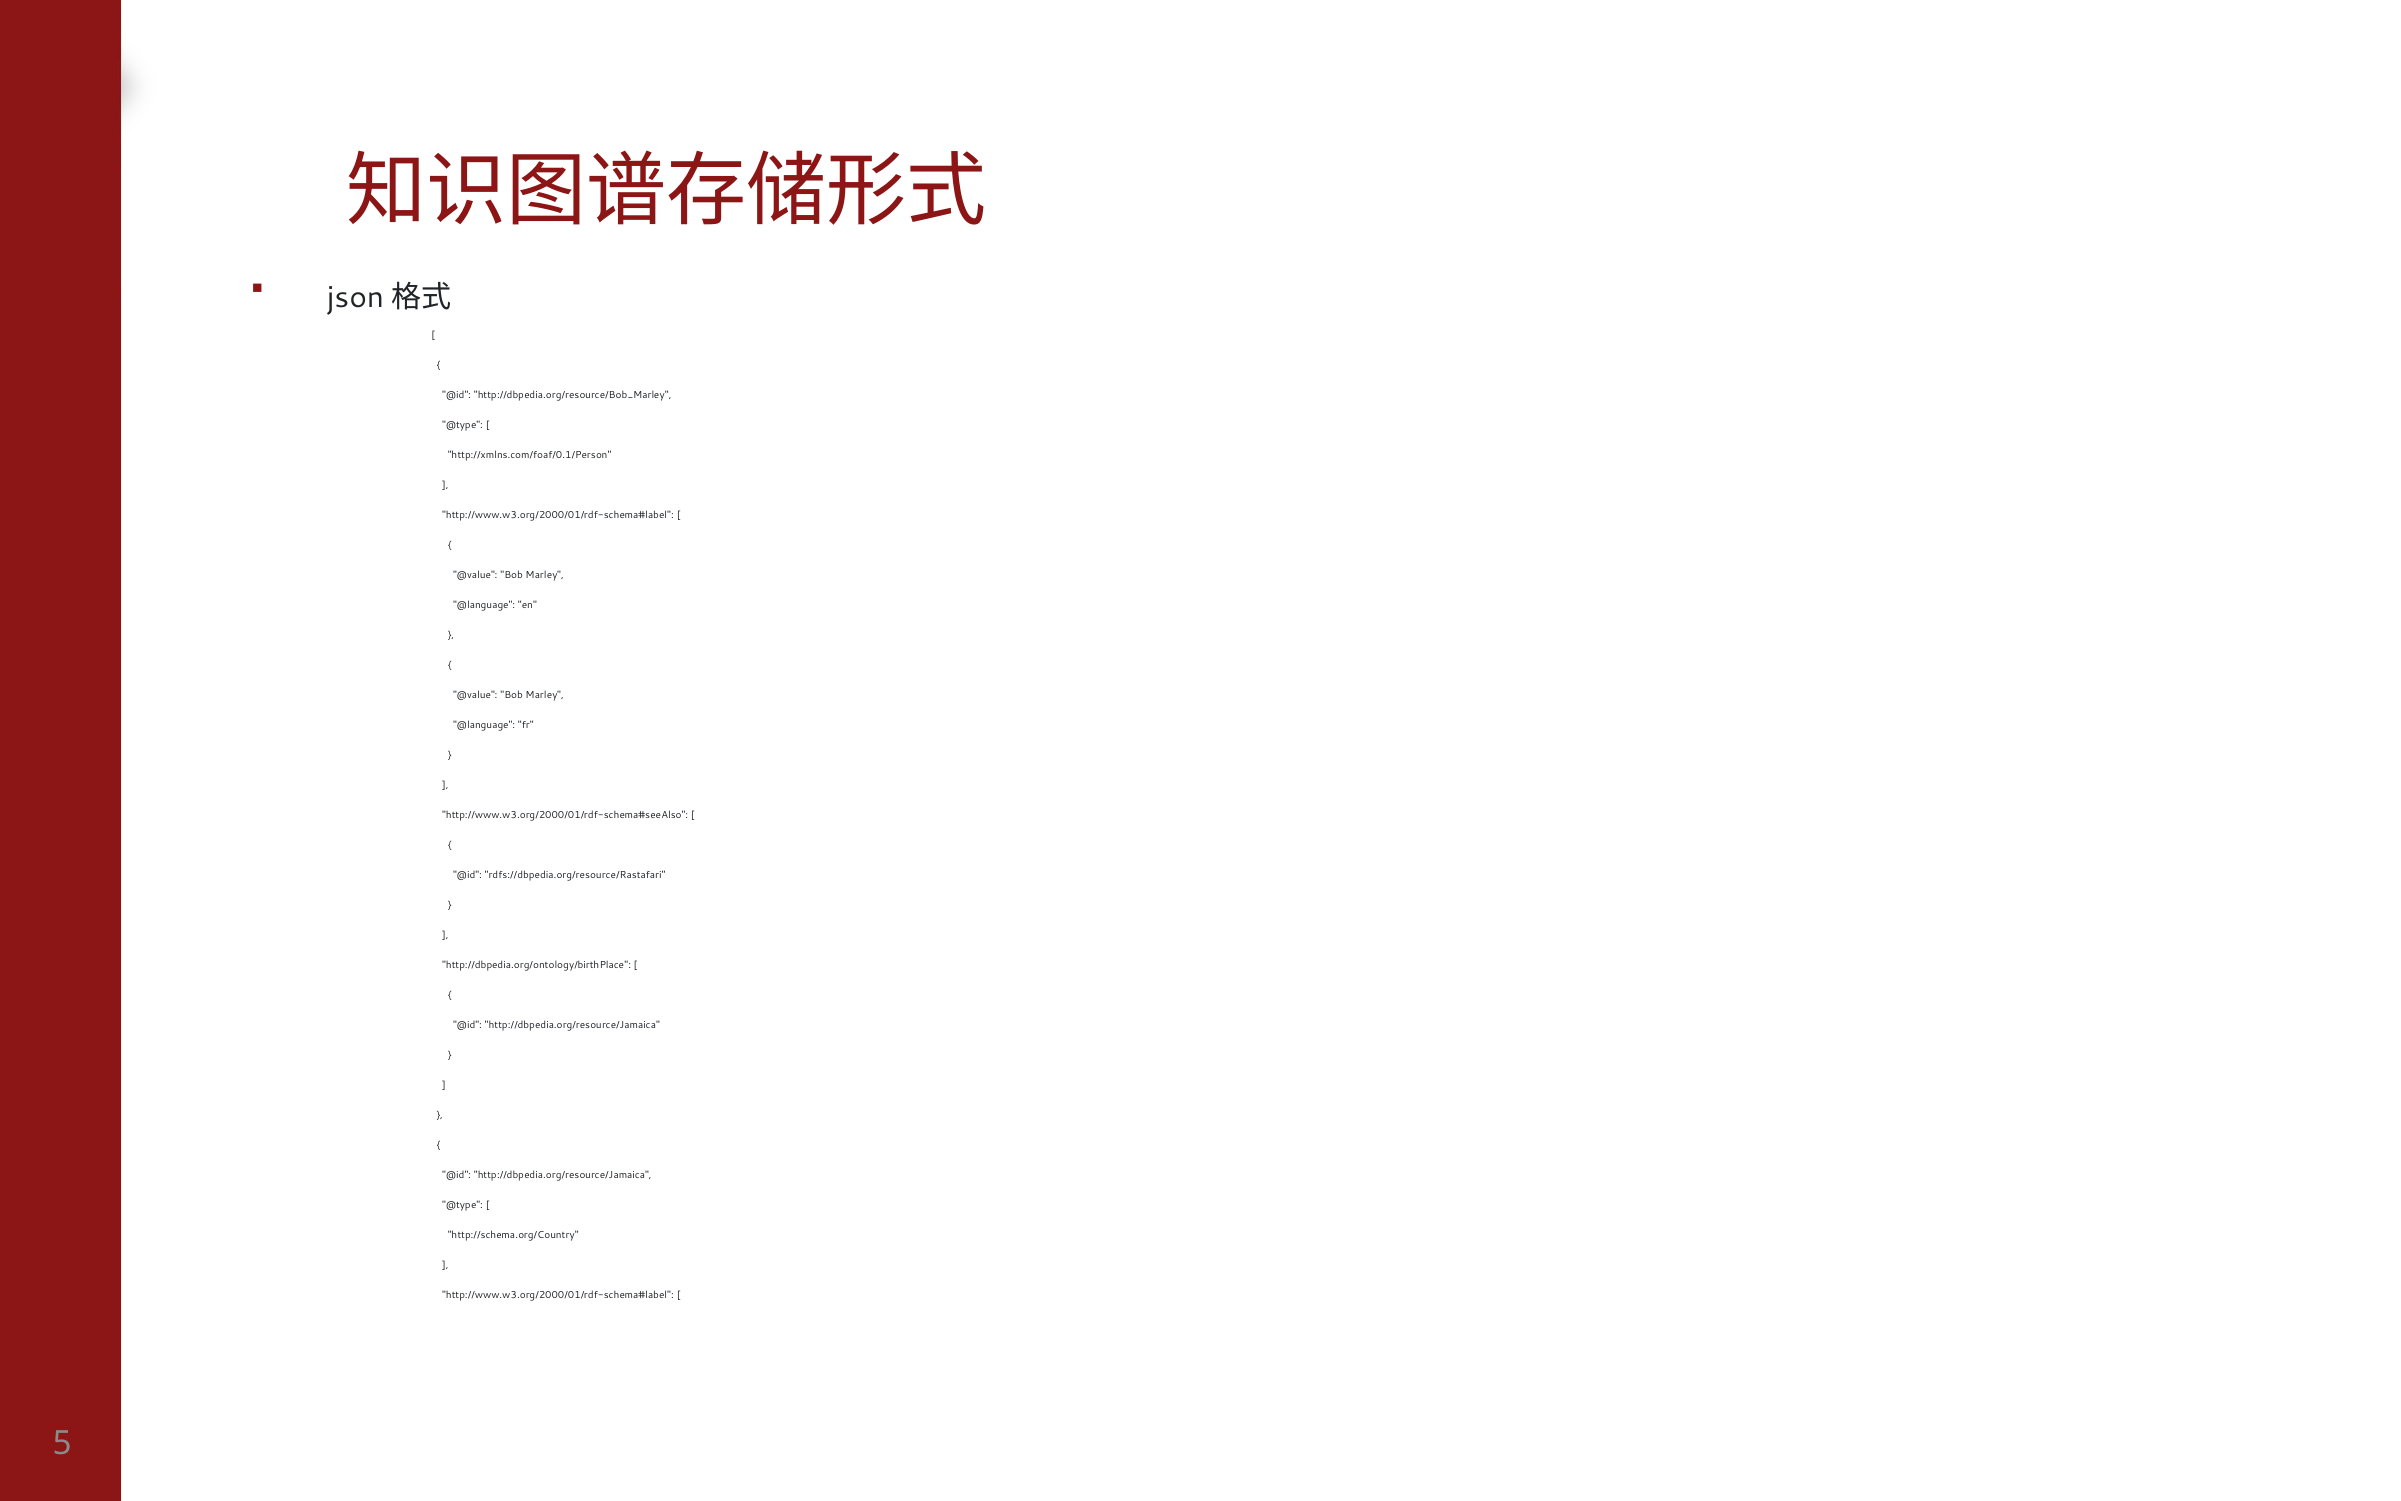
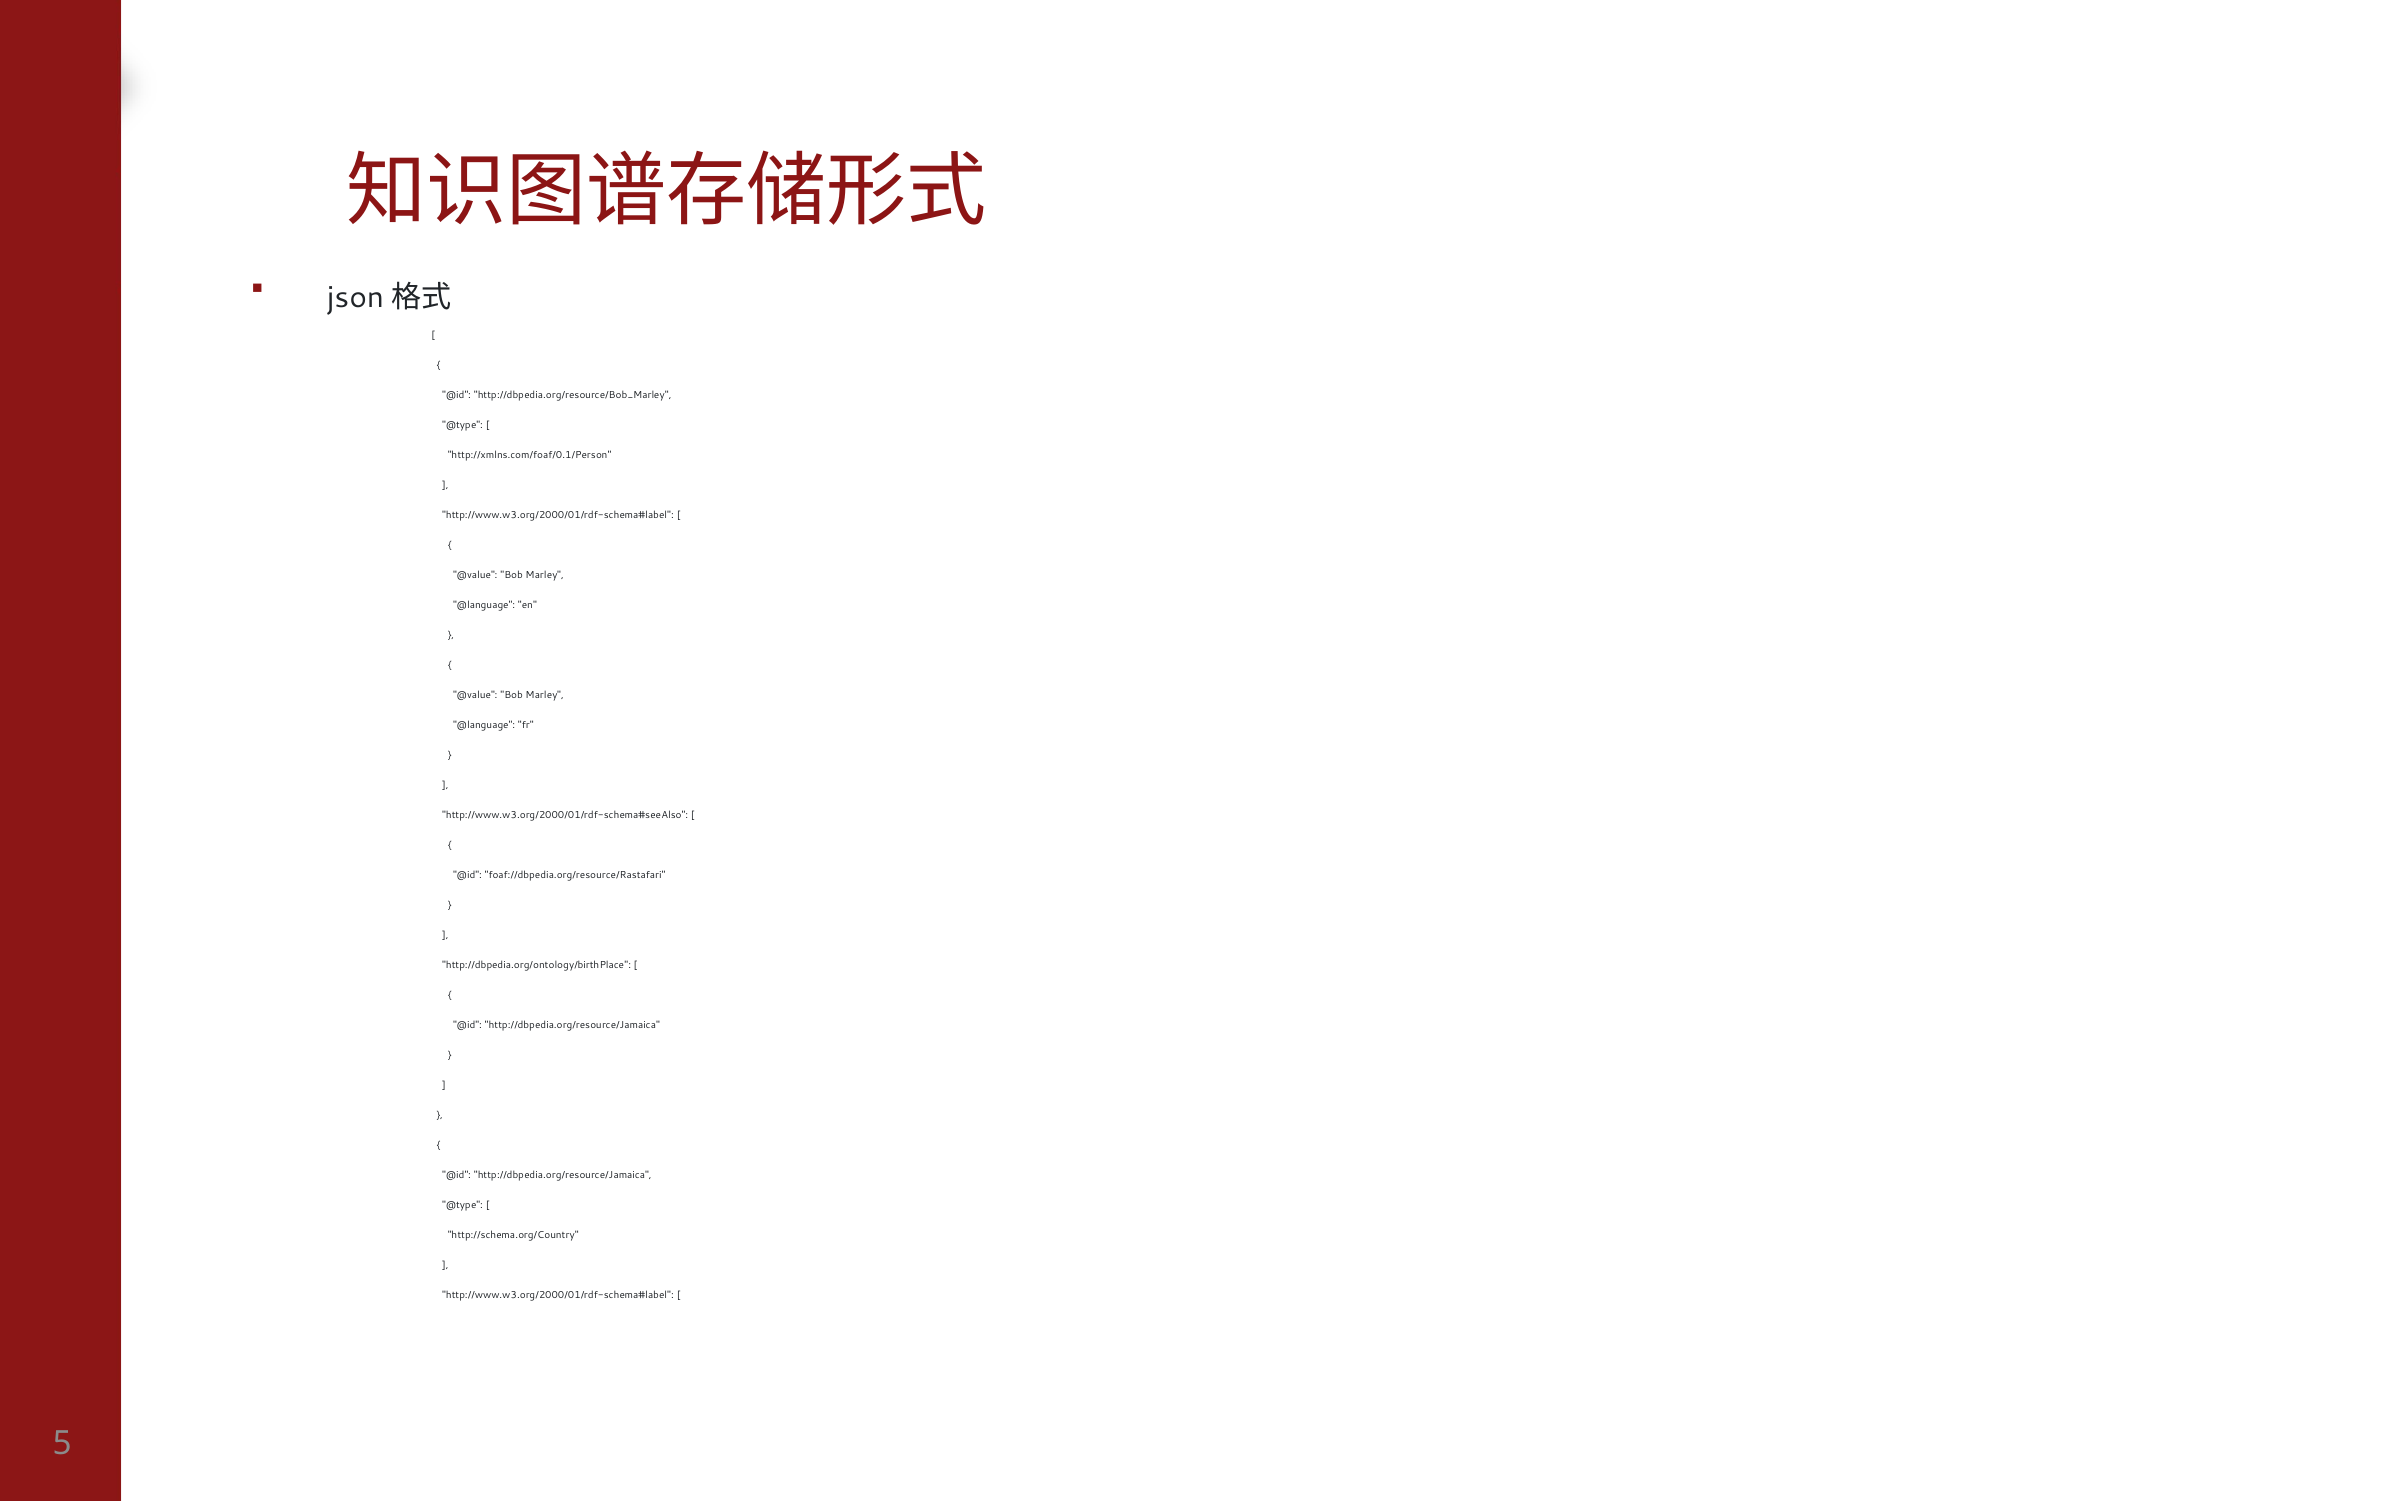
rdfs://dbpedia.org/resource/Rastafari: rdfs://dbpedia.org/resource/Rastafari -> foaf://dbpedia.org/resource/Rastafari (575, 875)
